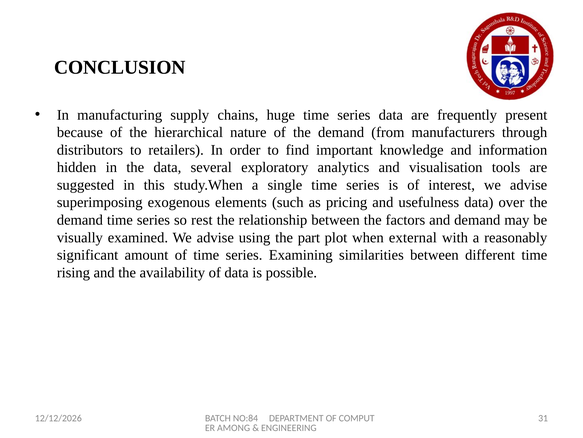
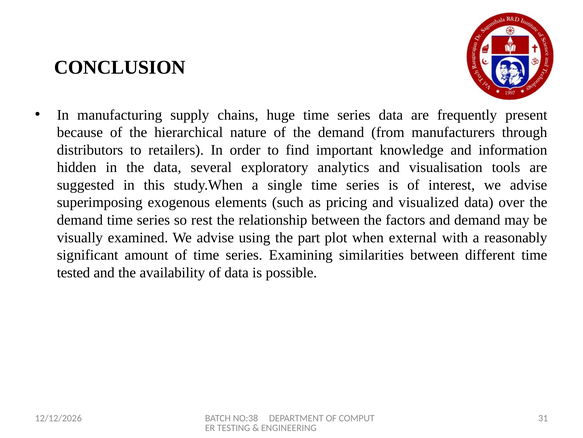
usefulness: usefulness -> visualized (429, 202)
rising: rising -> tested (73, 272)
NO:84: NO:84 -> NO:38 (246, 417)
AMONG: AMONG -> TESTING (234, 427)
